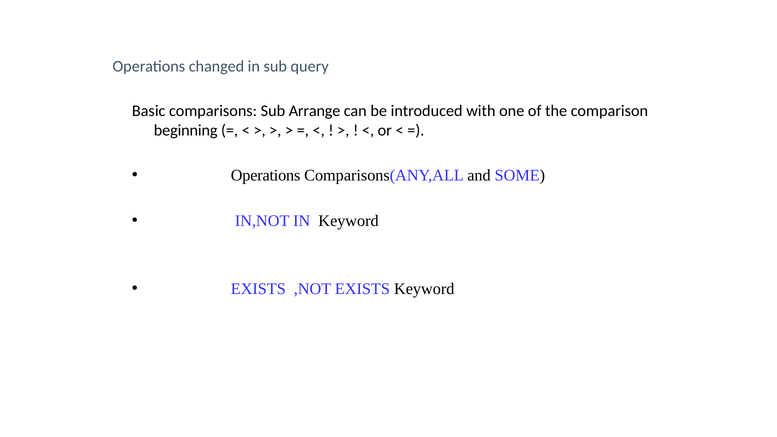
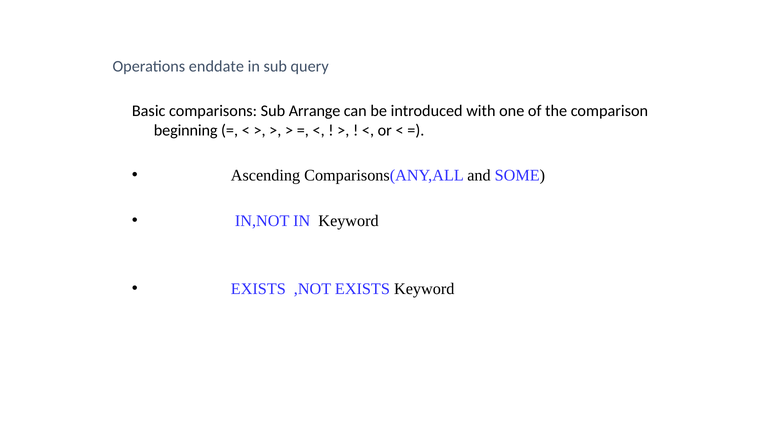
changed: changed -> enddate (216, 66)
Operations: Operations -> Ascending (265, 176)
